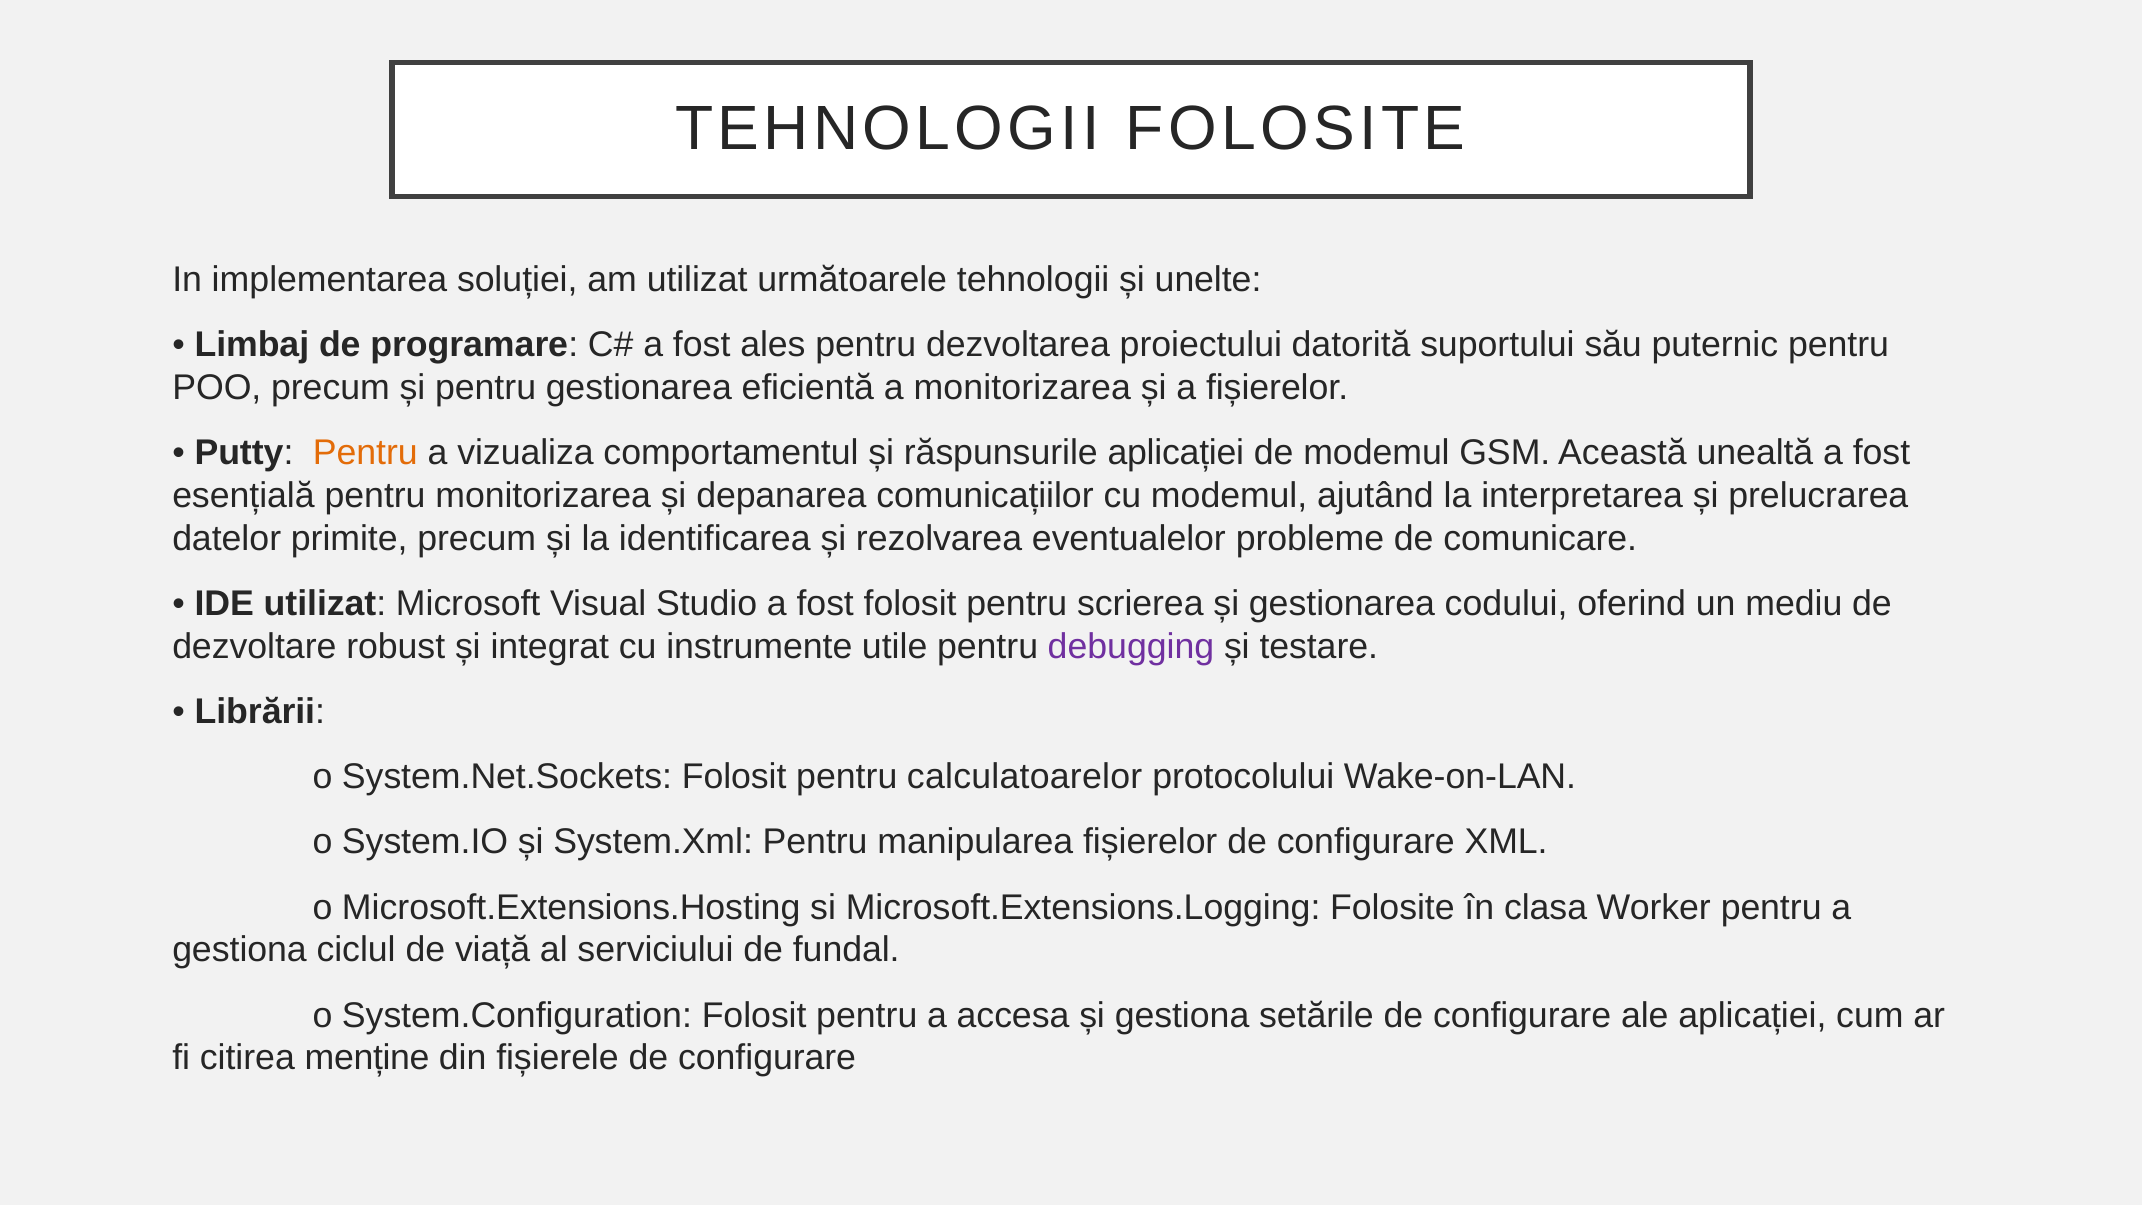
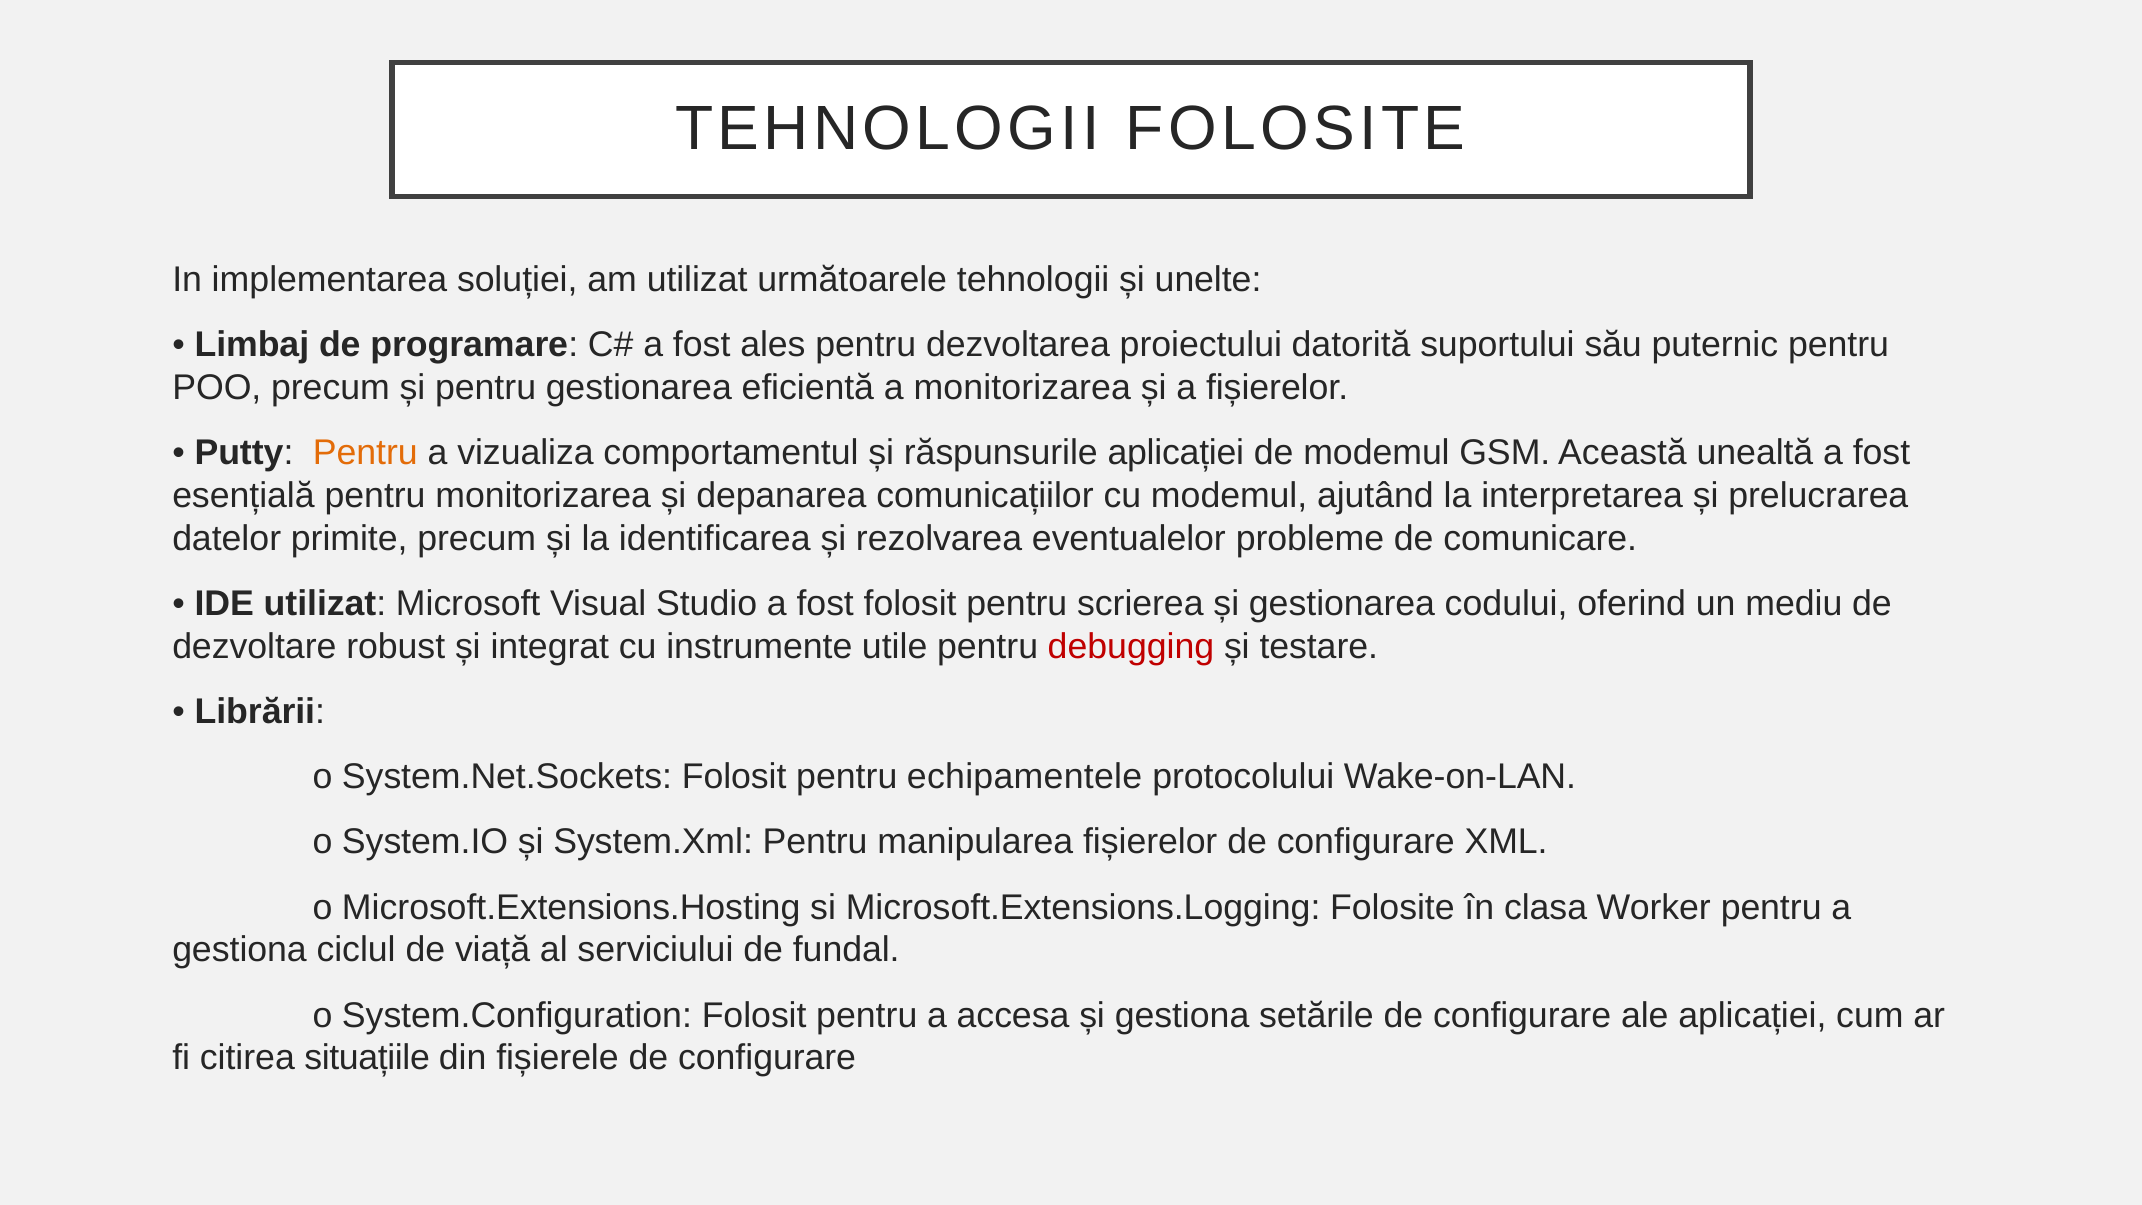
debugging colour: purple -> red (1131, 647)
calculatoarelor: calculatoarelor -> echipamentele (1025, 777)
menține: menține -> situațiile (367, 1058)
